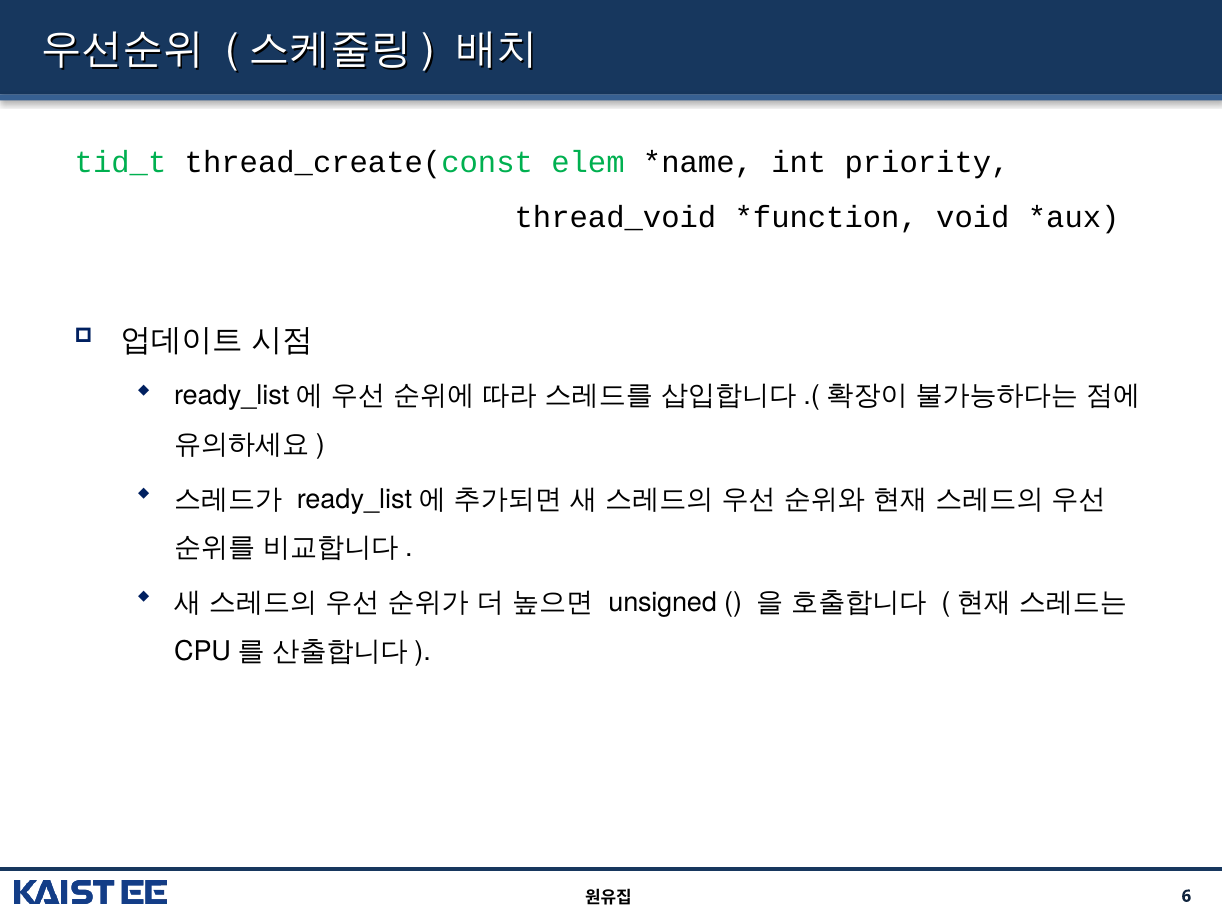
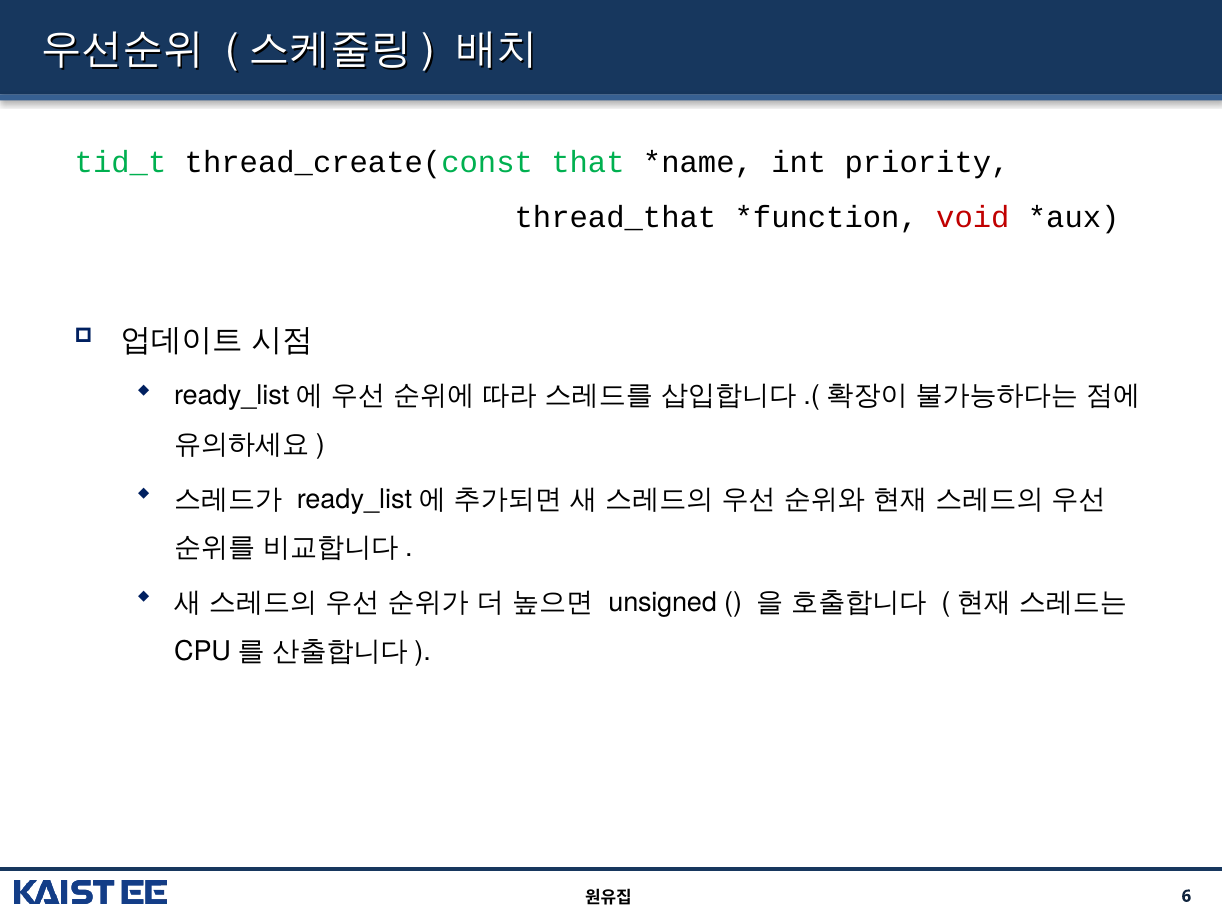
elem: elem -> that (588, 163)
thread_void: thread_void -> thread_that (615, 218)
void colour: black -> red (973, 218)
